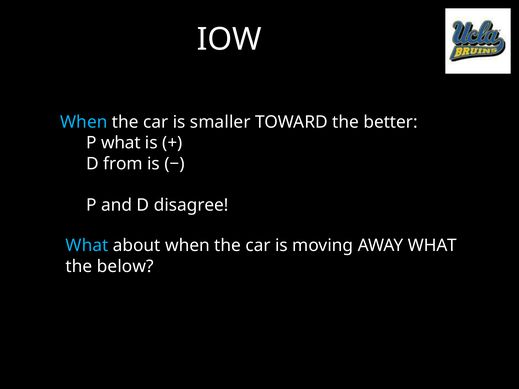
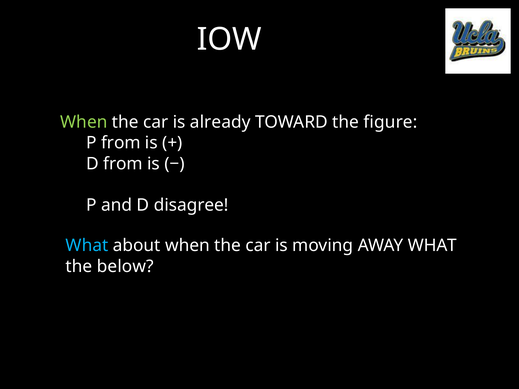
When colour: light blue -> light green (84, 122)
smaller: smaller -> already (220, 122)
better: better -> figure (390, 122)
P what: what -> from (121, 143)
